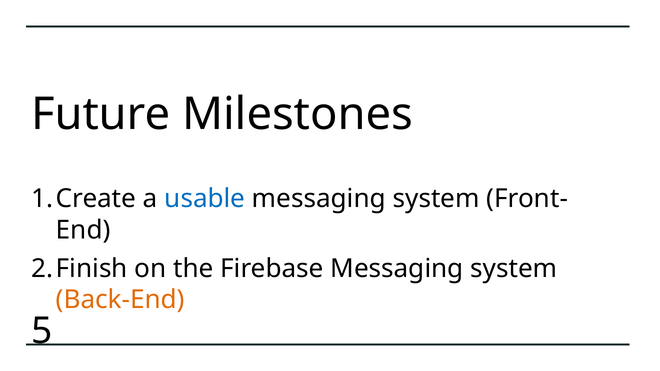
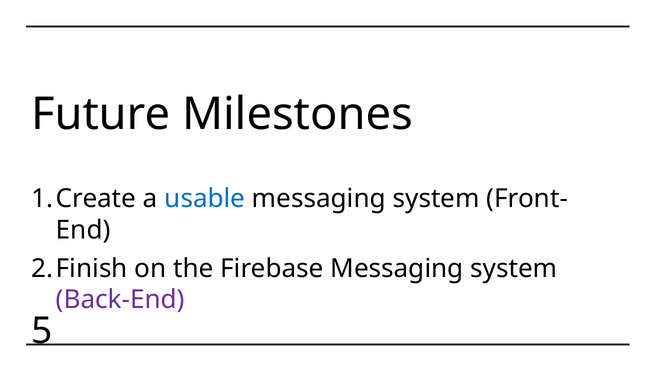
Back-End colour: orange -> purple (120, 300)
